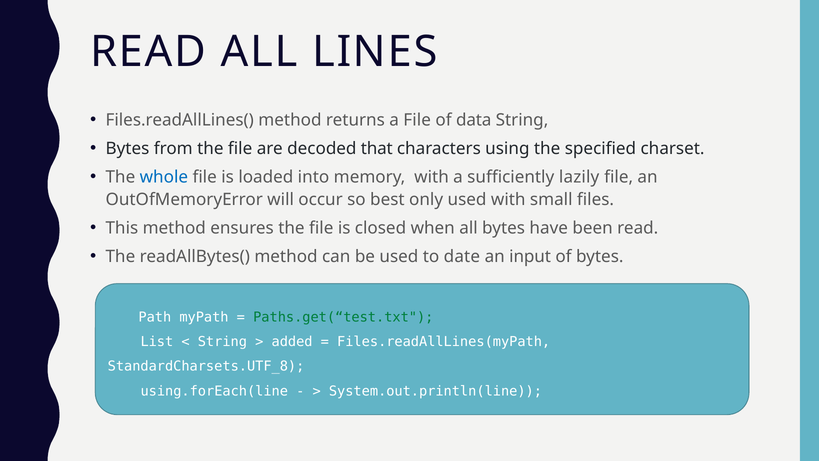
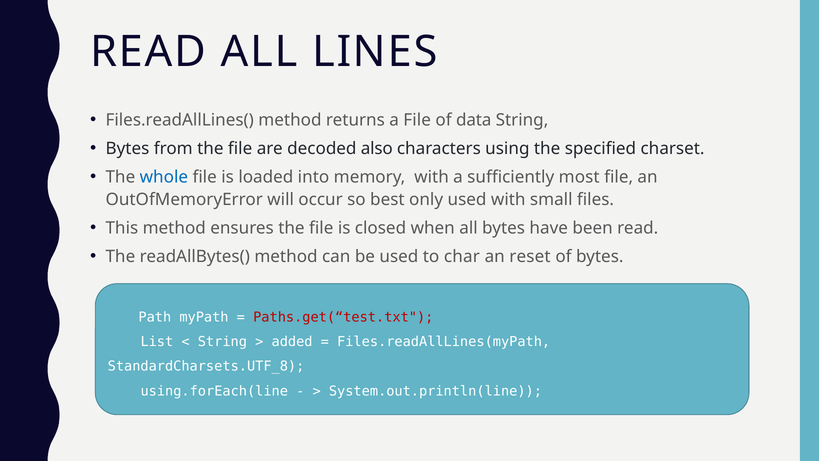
that: that -> also (377, 149)
lazily: lazily -> most (579, 177)
date: date -> char (462, 257)
input: input -> reset (530, 257)
Paths.get(“test.txt colour: green -> red (343, 317)
